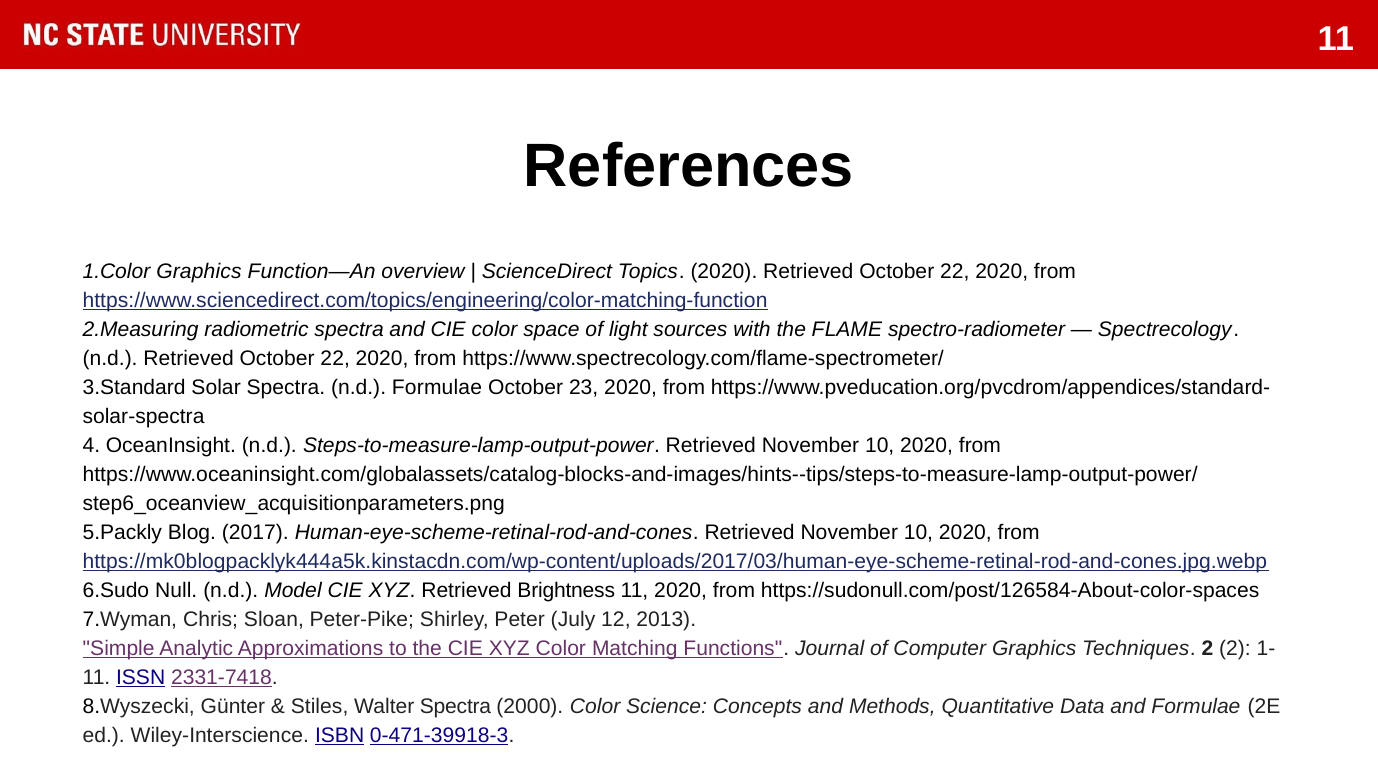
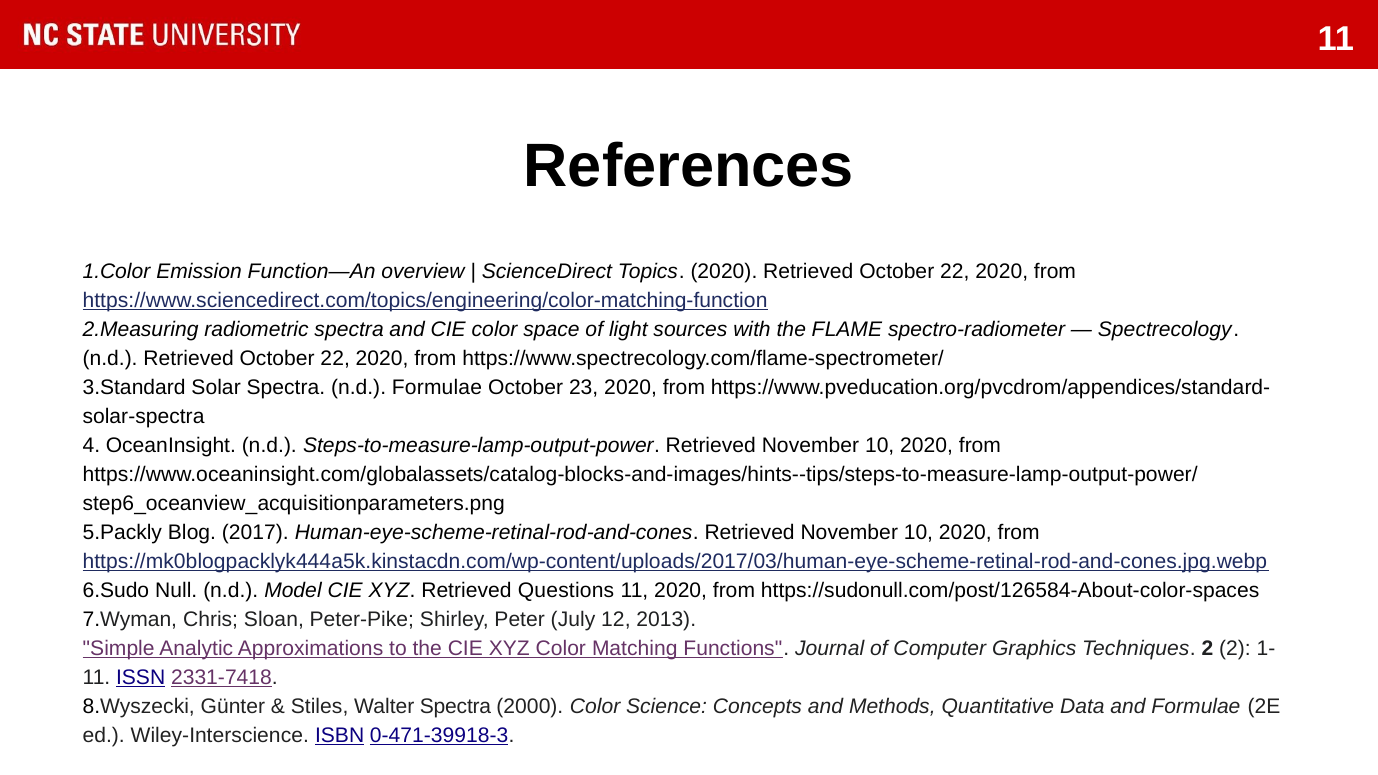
Graphics: Graphics -> Emission (199, 271)
Brightness: Brightness -> Questions (566, 590)
